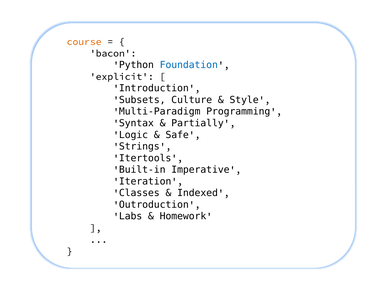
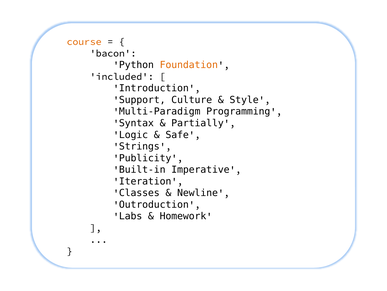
Foundation colour: blue -> orange (189, 65)
explicit: explicit -> included (122, 76)
Subsets: Subsets -> Support (142, 100)
Itertools: Itertools -> Publicity (145, 158)
Indexed: Indexed -> Newline (198, 193)
